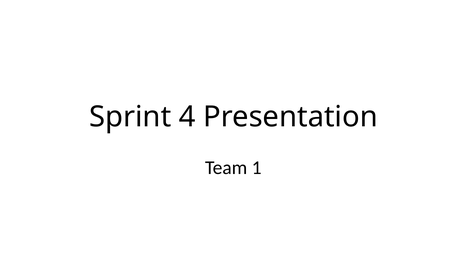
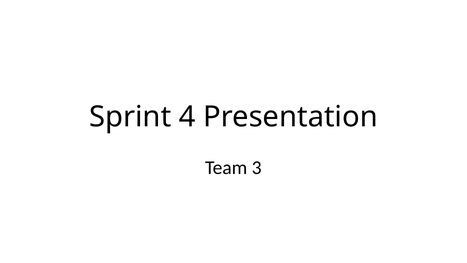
1: 1 -> 3 (257, 168)
